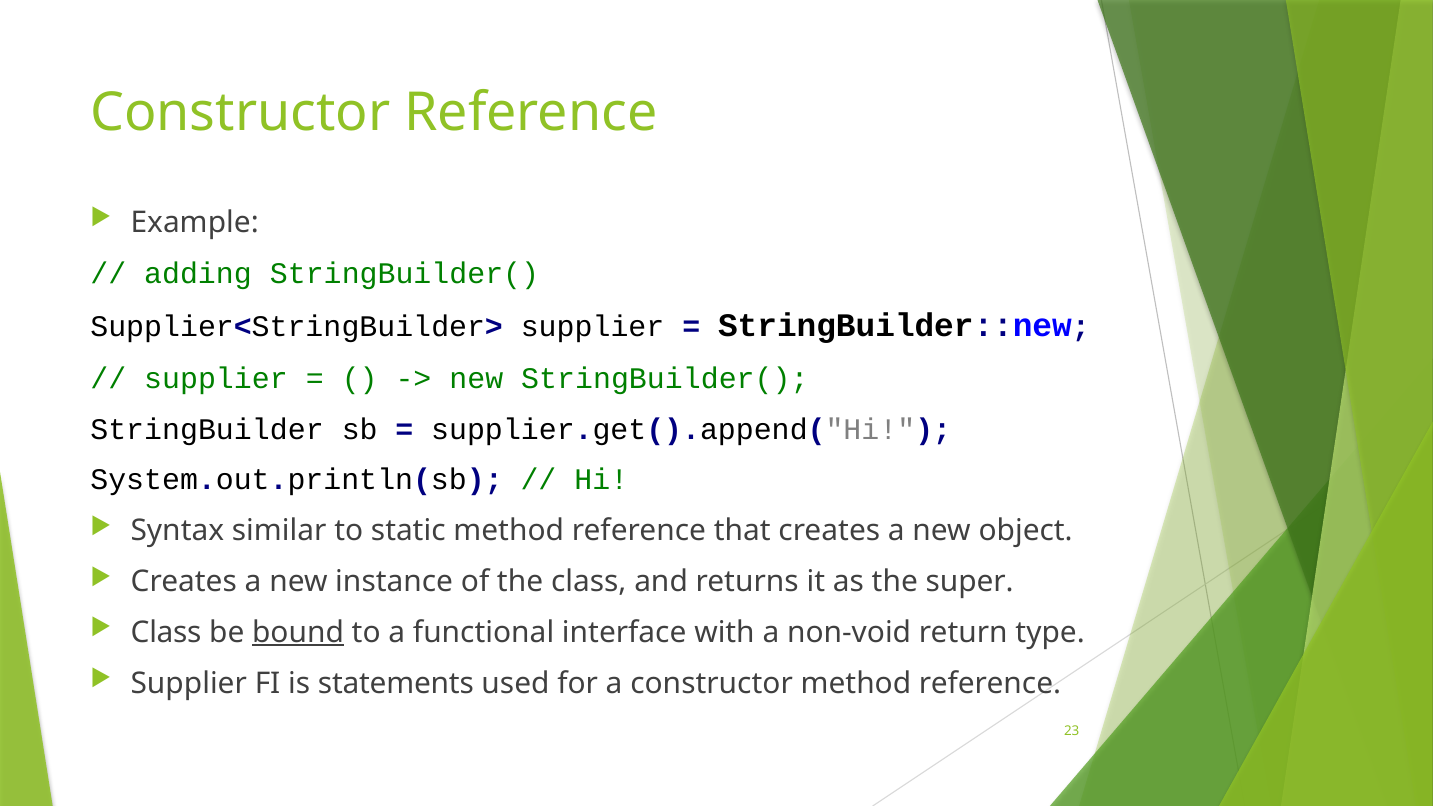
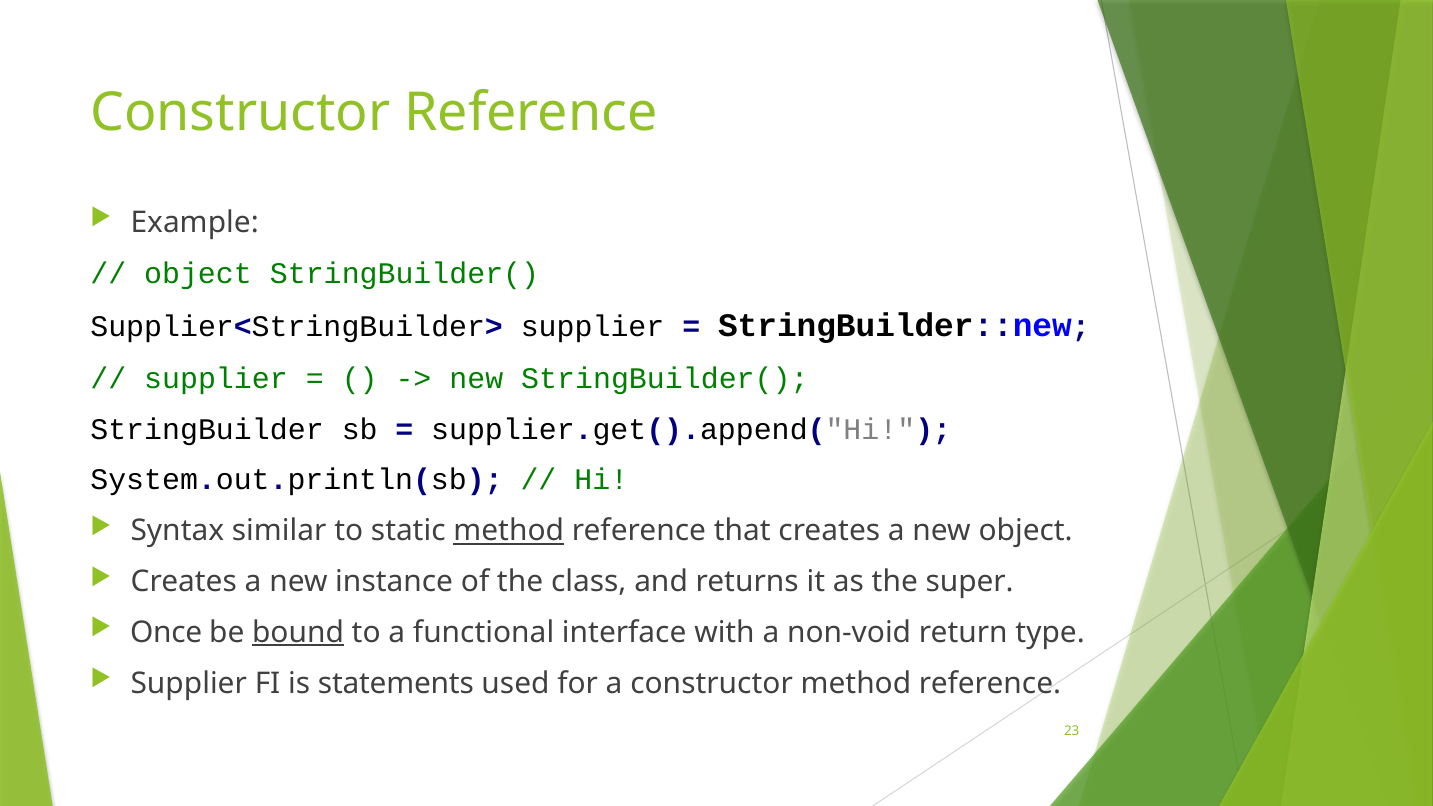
adding: adding -> object (198, 273)
method underline: none -> present (509, 531)
Class: Class -> Once (166, 632)
